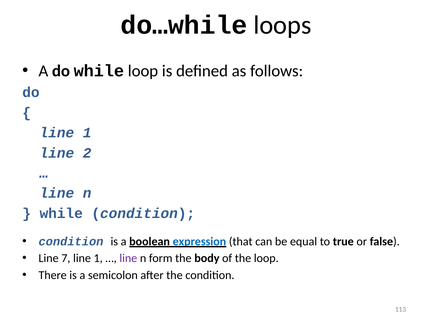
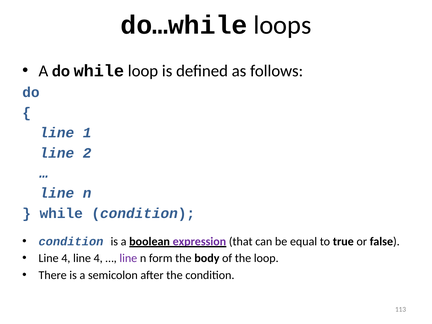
expression colour: blue -> purple (199, 242)
7: 7 -> 4 (66, 258)
1: 1 -> 4 (98, 258)
